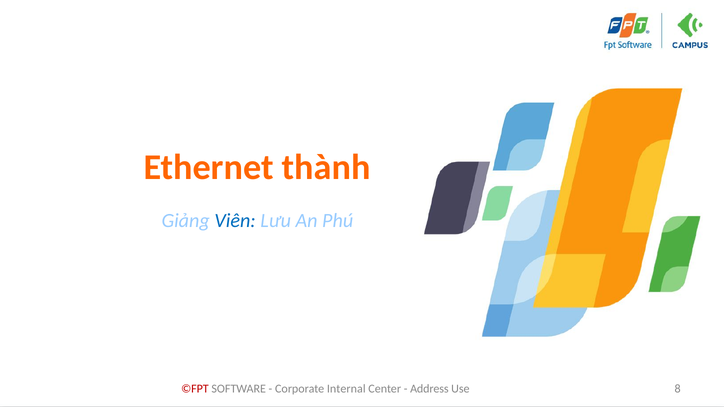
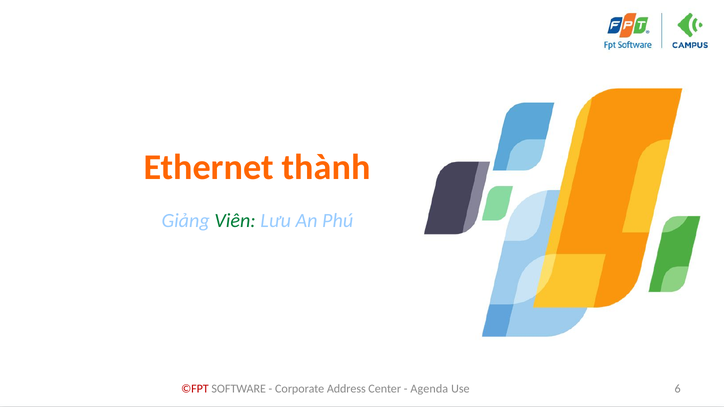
Viên colour: blue -> green (235, 221)
Internal: Internal -> Address (346, 389)
Address: Address -> Agenda (429, 389)
8: 8 -> 6 (678, 389)
